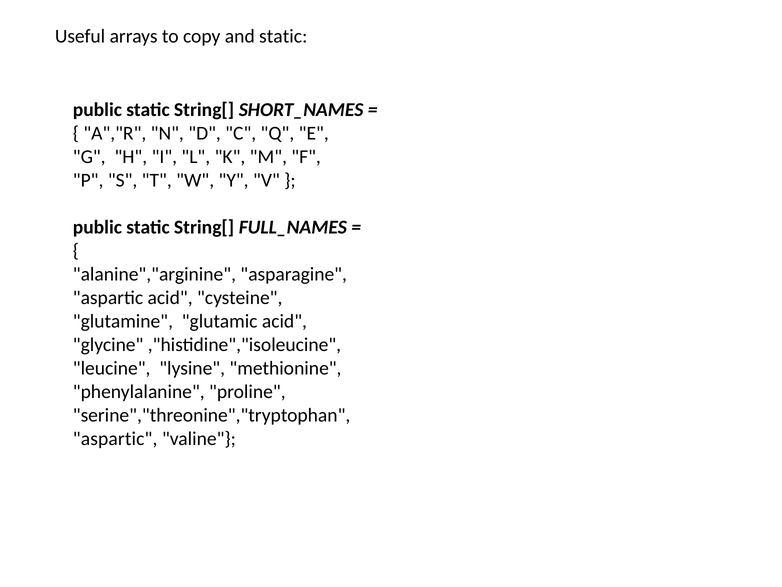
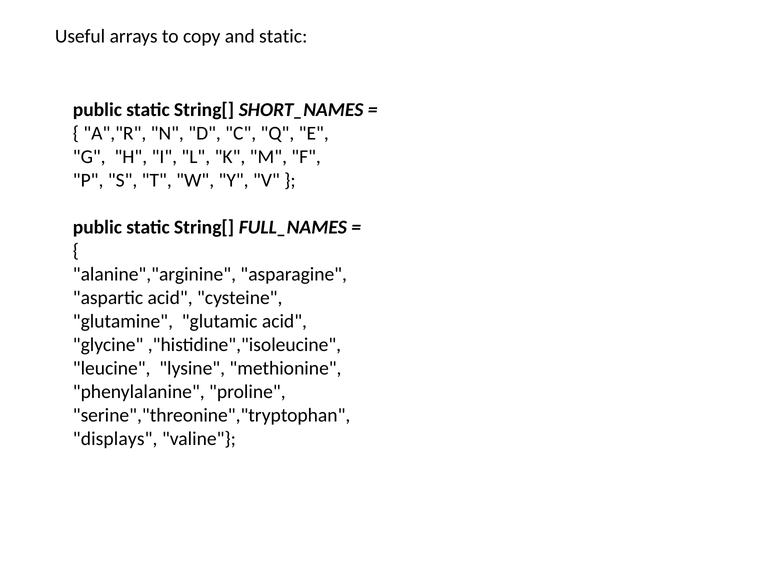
aspartic: aspartic -> displays (115, 438)
